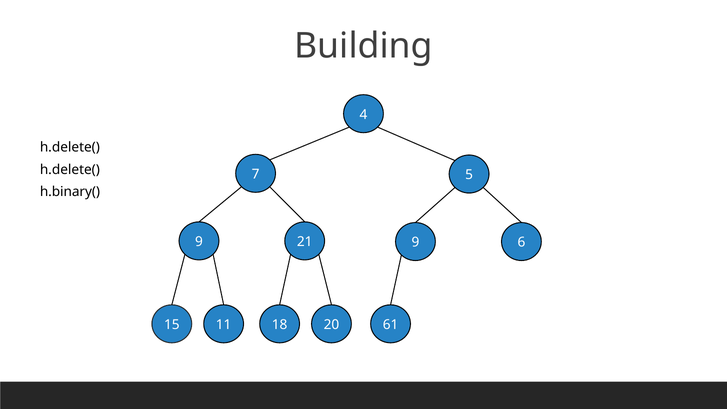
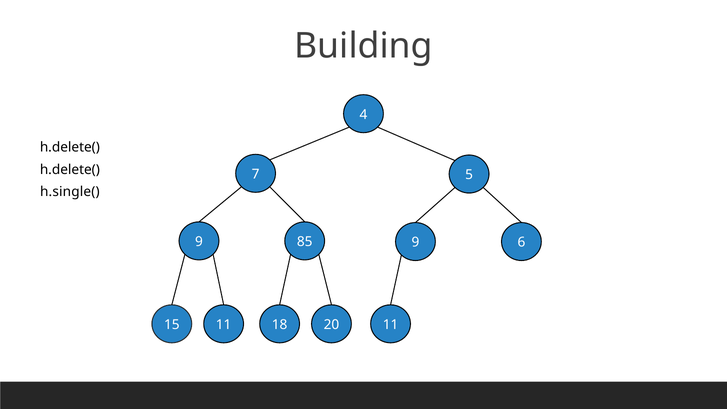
h.binary(: h.binary( -> h.single( (70, 192)
21: 21 -> 85 (305, 242)
20 61: 61 -> 11 (391, 325)
